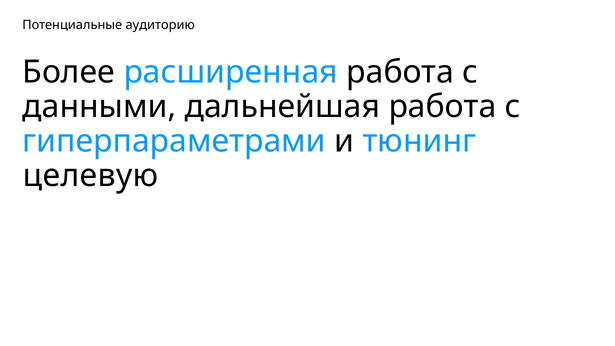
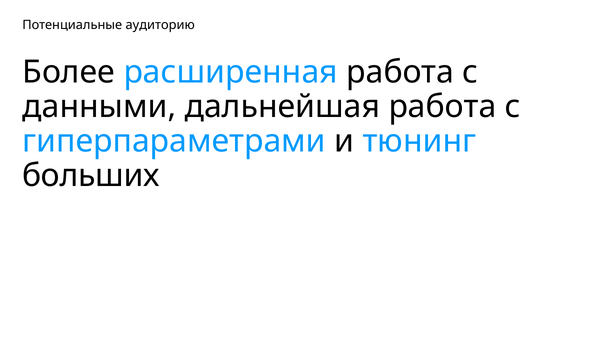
целевую: целевую -> больших (91, 176)
